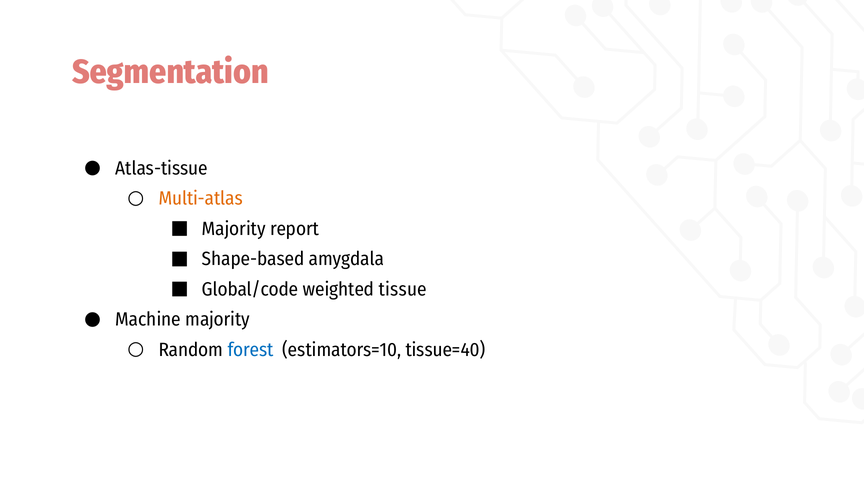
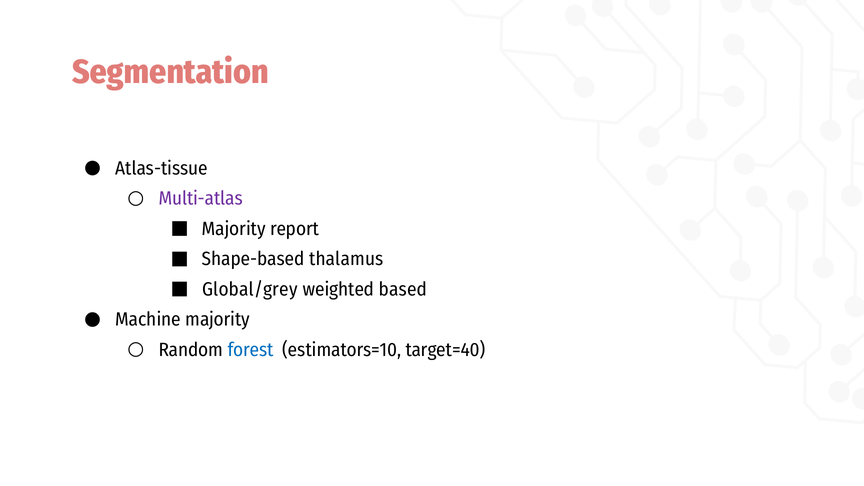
Multi-atlas colour: orange -> purple (201, 199)
amygdala: amygdala -> thalamus (346, 259)
Global/code: Global/code -> Global/grey (250, 289)
tissue: tissue -> based (403, 289)
tissue=40: tissue=40 -> target=40 (445, 350)
